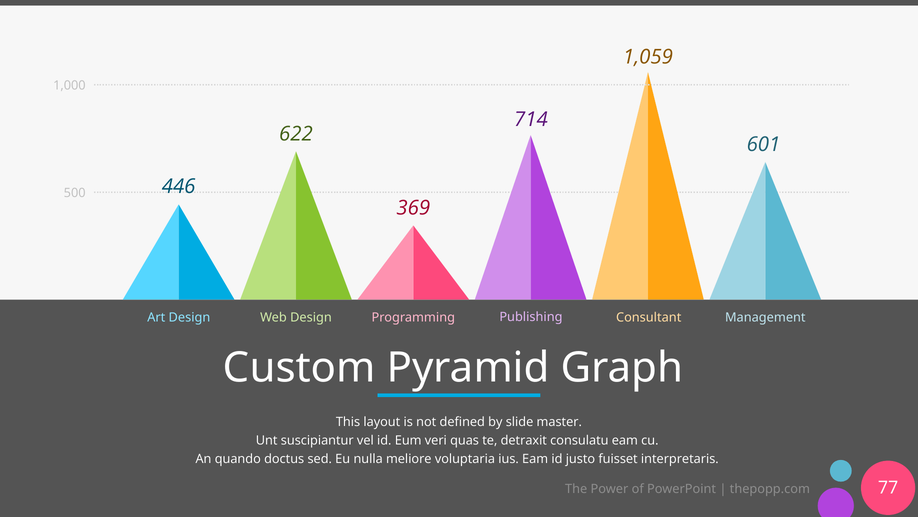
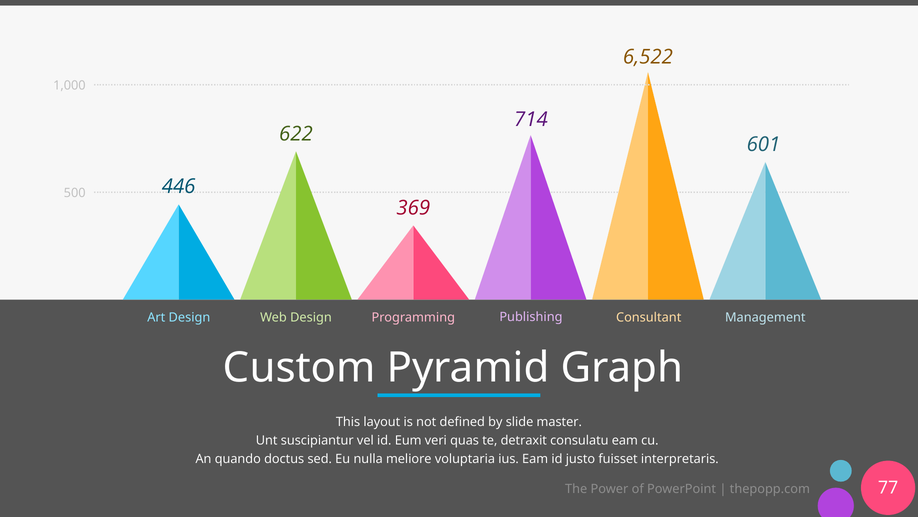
1,059: 1,059 -> 6,522 (648, 57)
